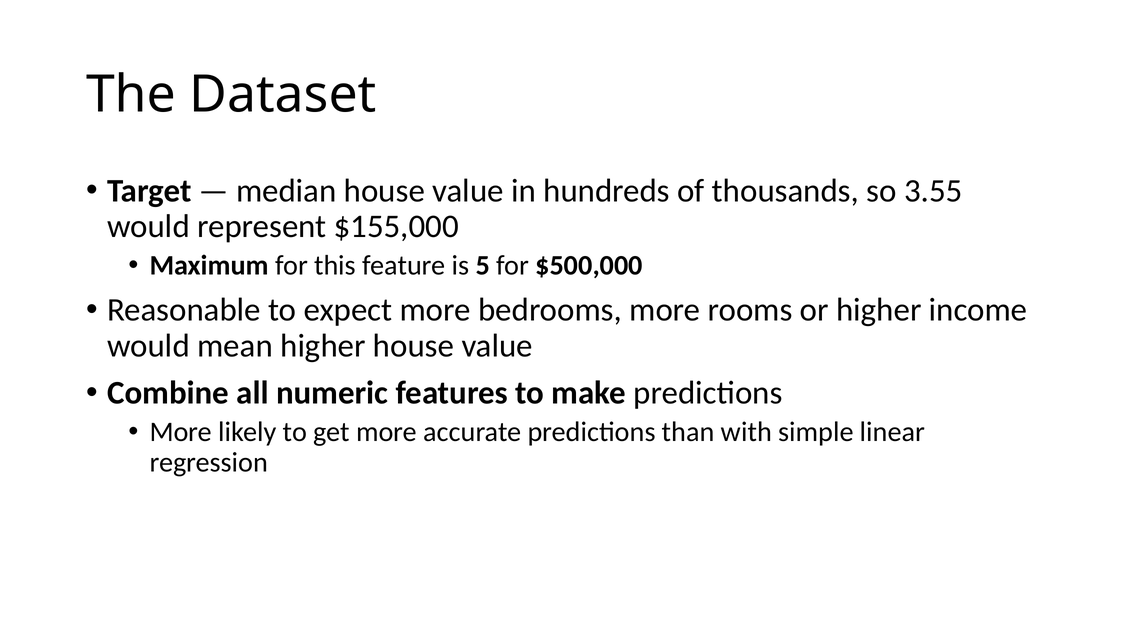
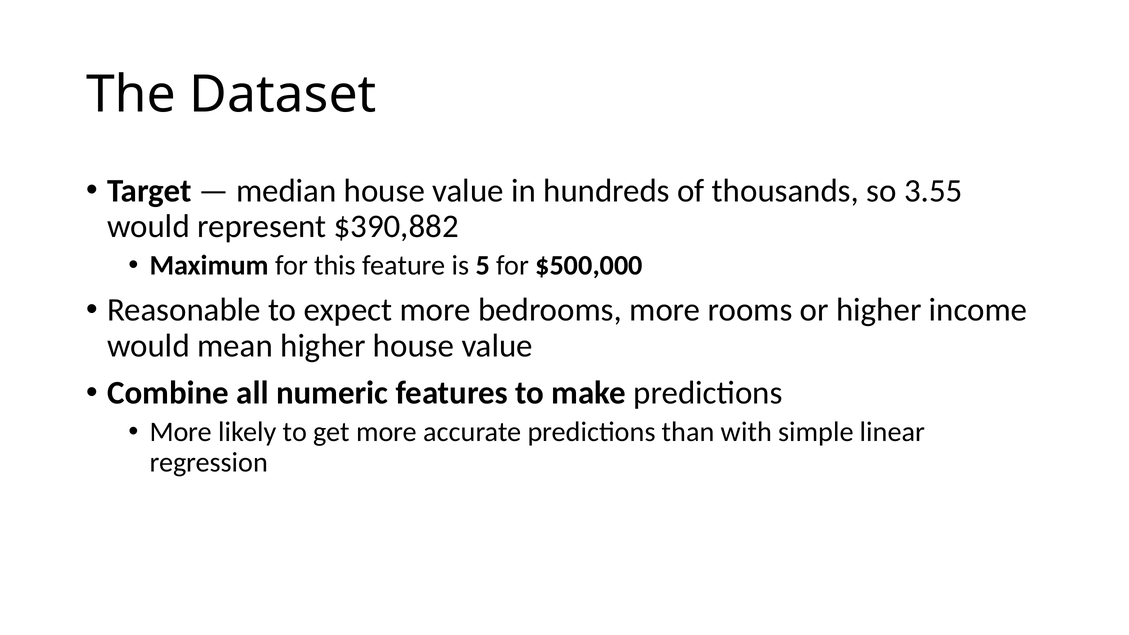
$155,000: $155,000 -> $390,882 (396, 226)
